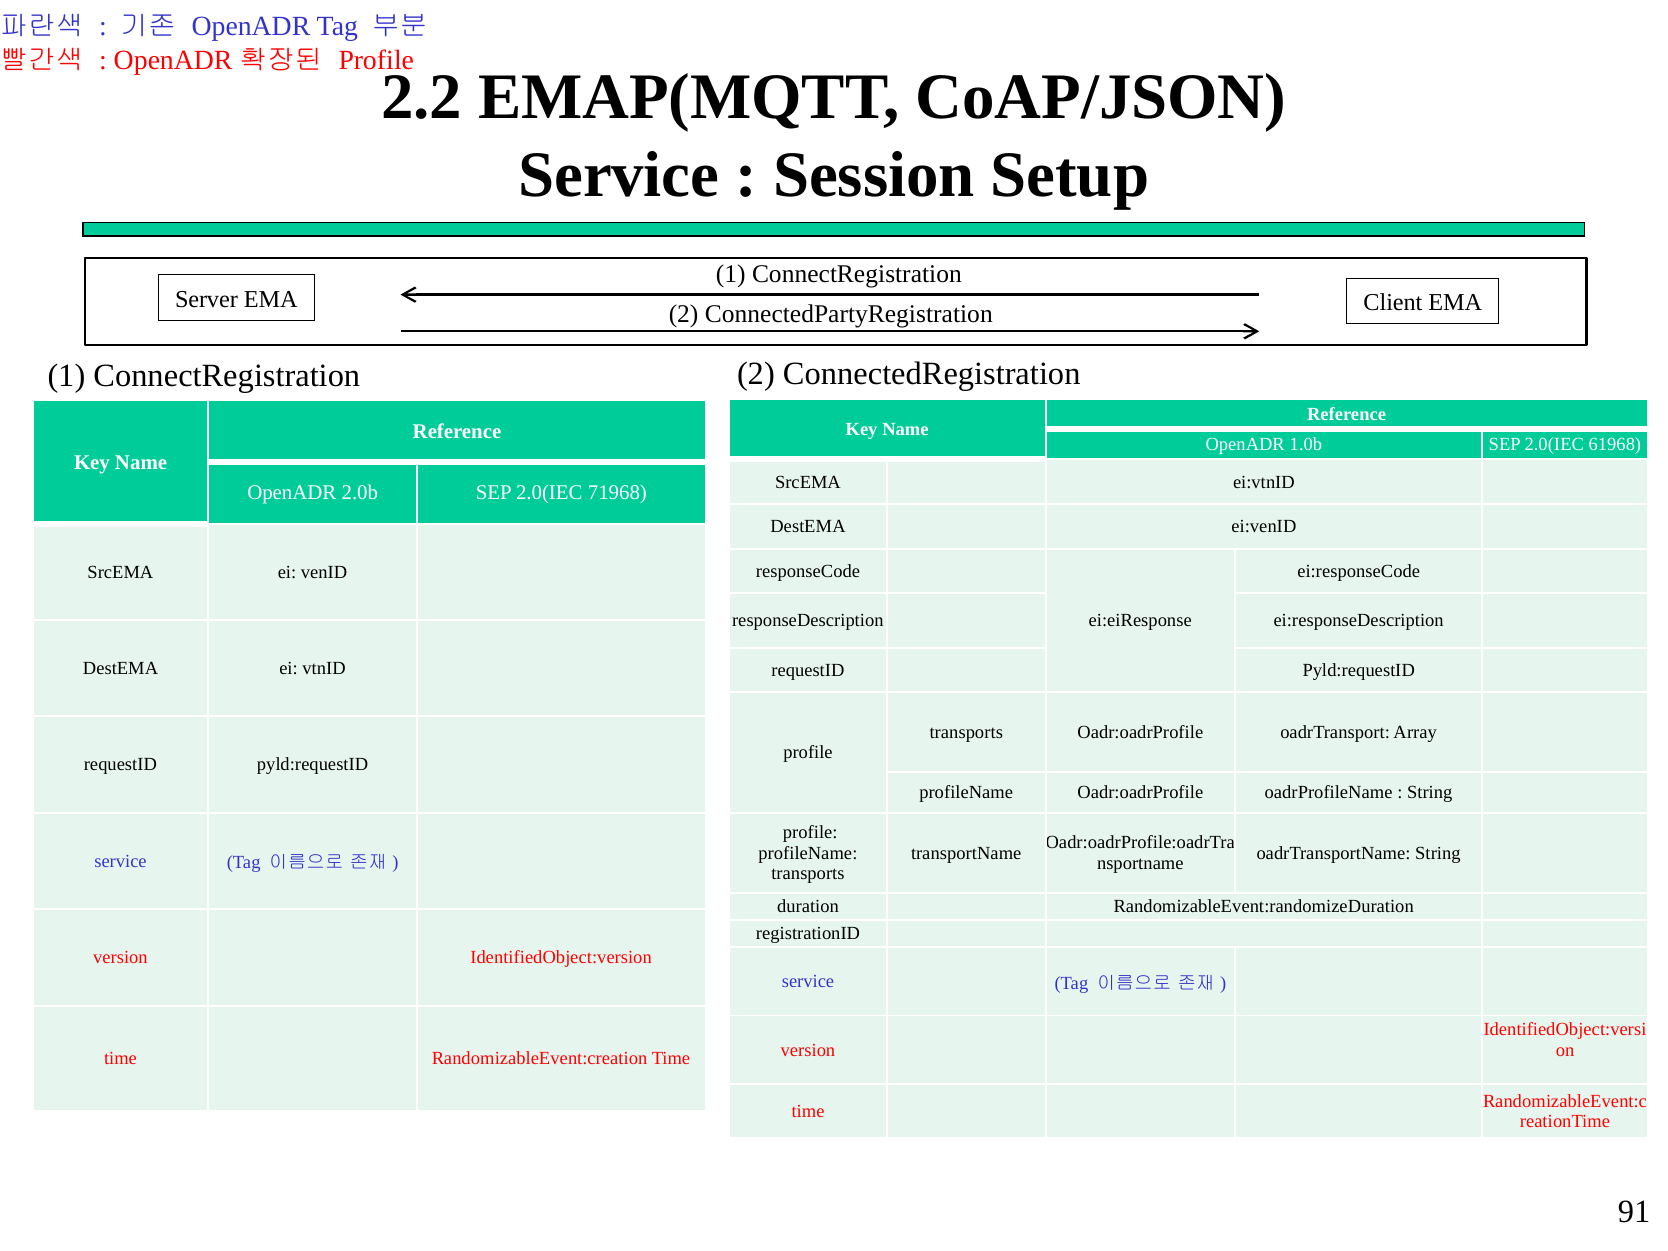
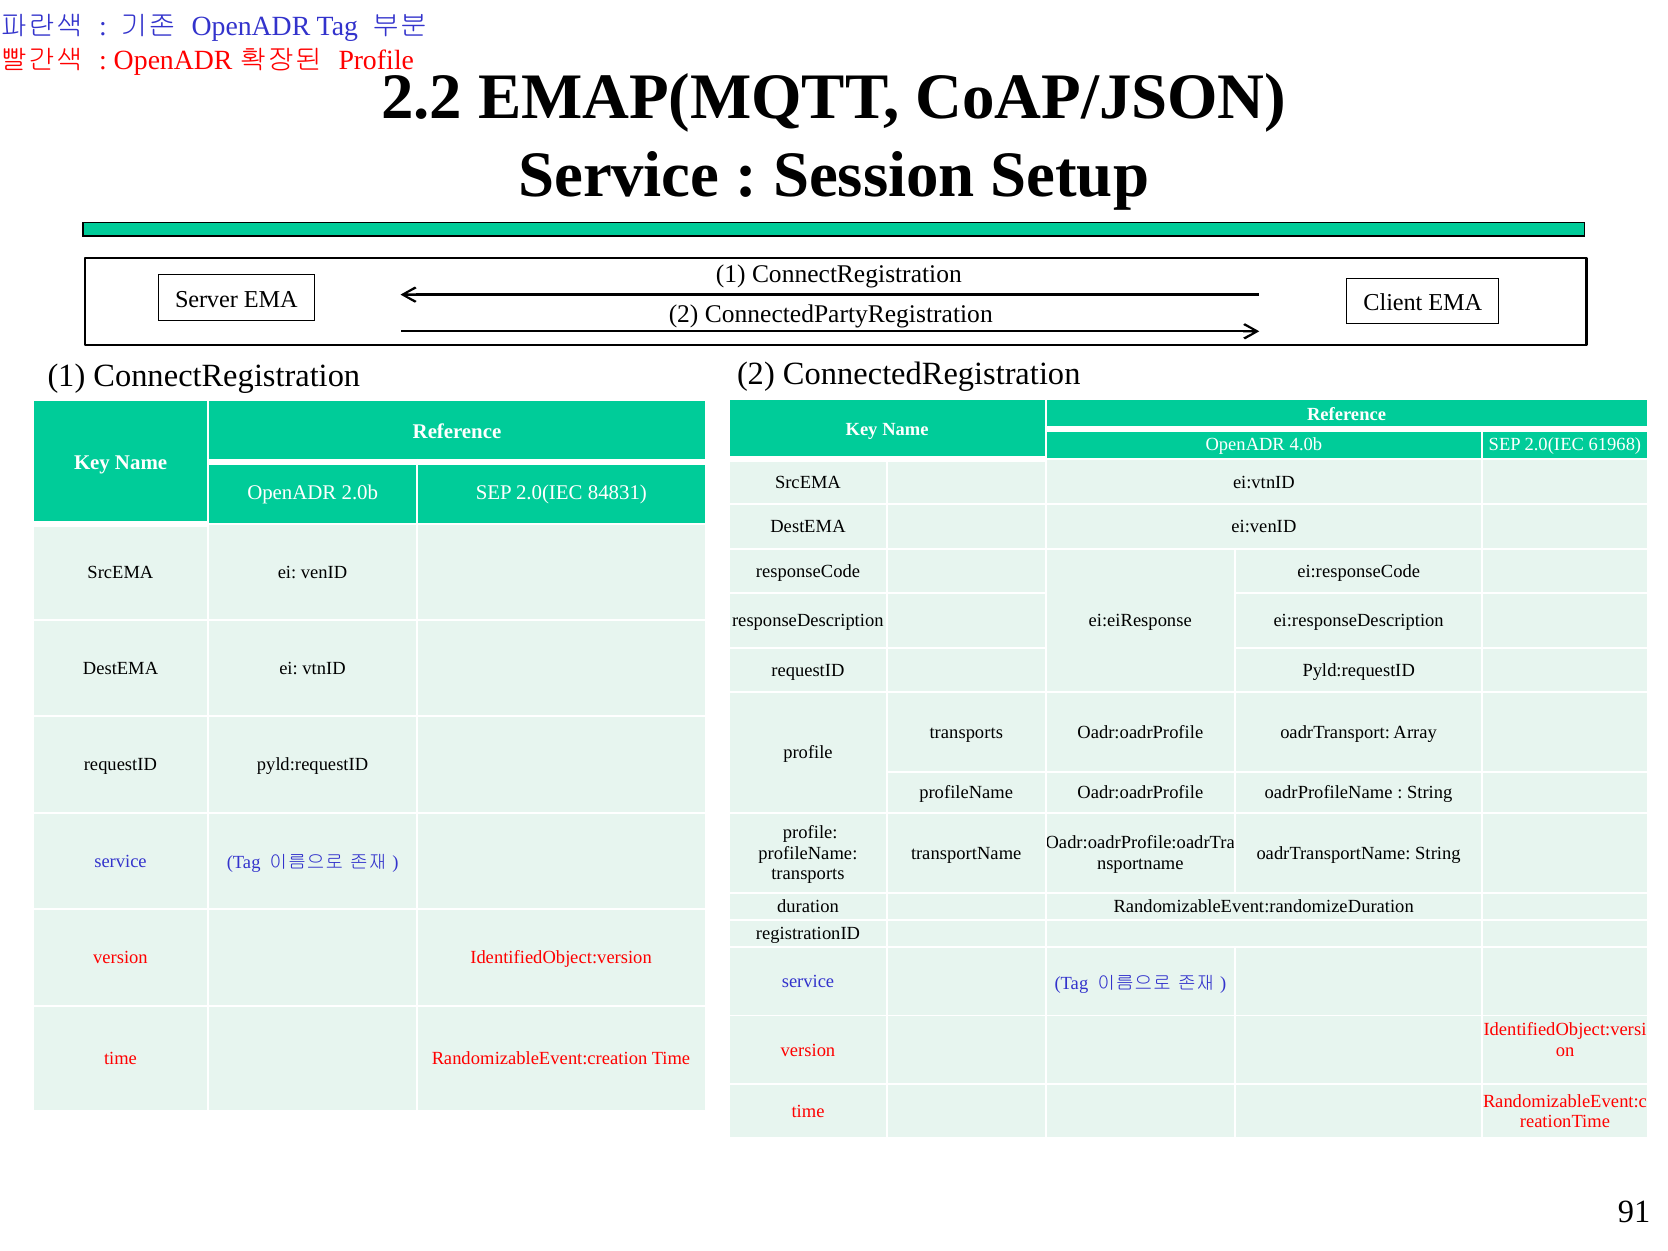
1.0b: 1.0b -> 4.0b (1306, 445)
71968: 71968 -> 84831 (617, 493)
